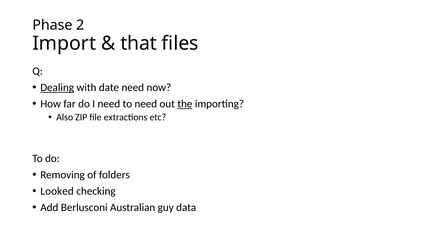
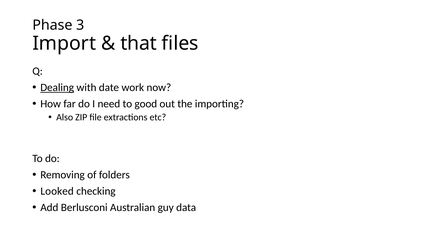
2: 2 -> 3 (80, 25)
date need: need -> work (133, 88)
to need: need -> good (146, 104)
the underline: present -> none (185, 104)
